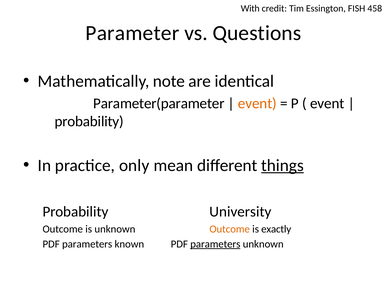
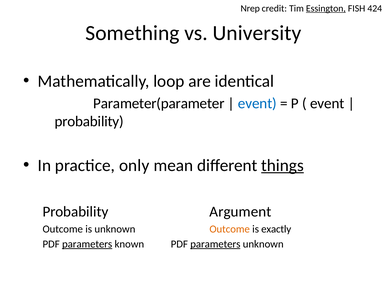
With: With -> Nrep (250, 8)
Essington underline: none -> present (326, 8)
458: 458 -> 424 (375, 8)
Parameter: Parameter -> Something (132, 33)
Questions: Questions -> University (257, 33)
note: note -> loop (169, 81)
event colour: orange -> blue (257, 103)
University: University -> Argument (240, 212)
parameters underline: none -> present (87, 244)
